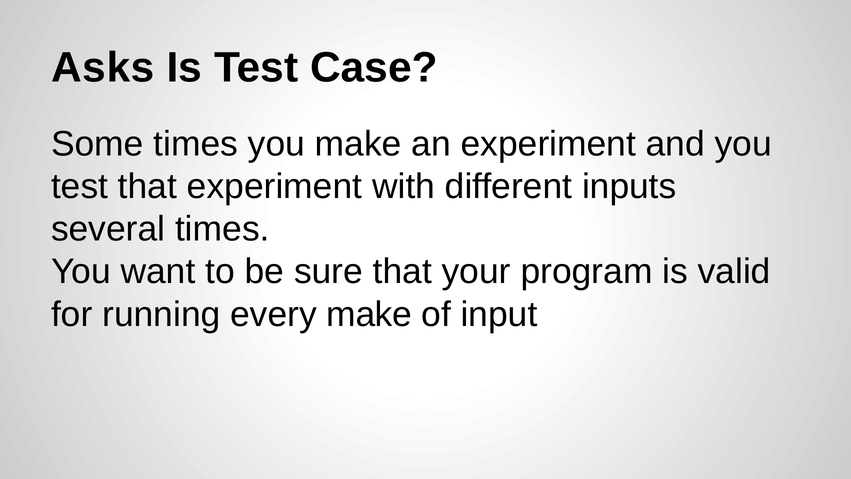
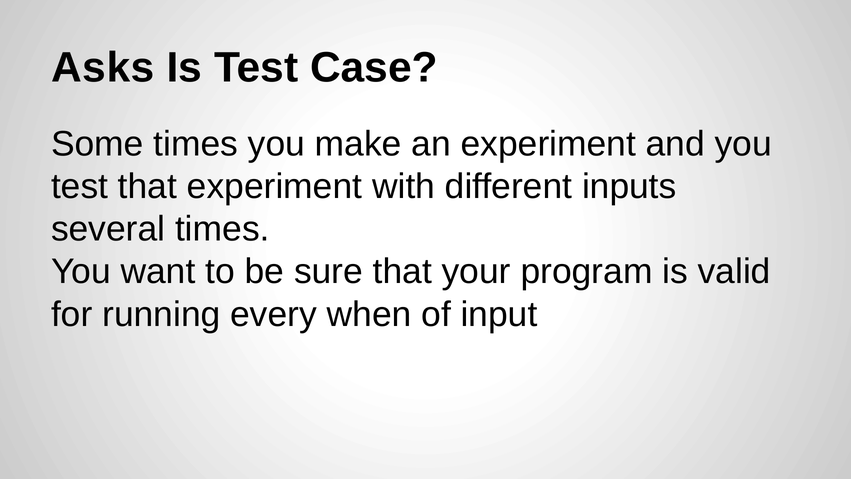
every make: make -> when (369, 314)
